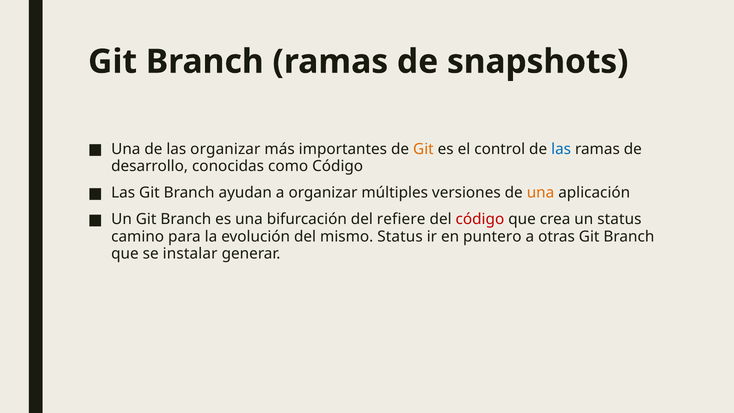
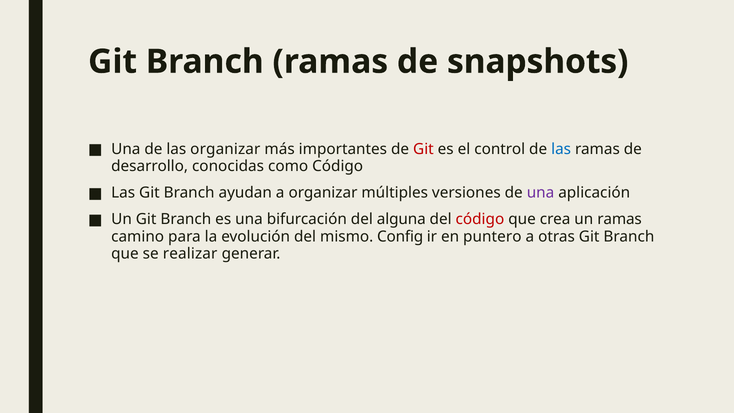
Git colour: orange -> red (423, 149)
una colour: orange -> purple (541, 193)
refiere: refiere -> alguna (401, 219)
un status: status -> ramas (620, 219)
mismo Status: Status -> Config (400, 237)
instalar: instalar -> realizar (190, 254)
